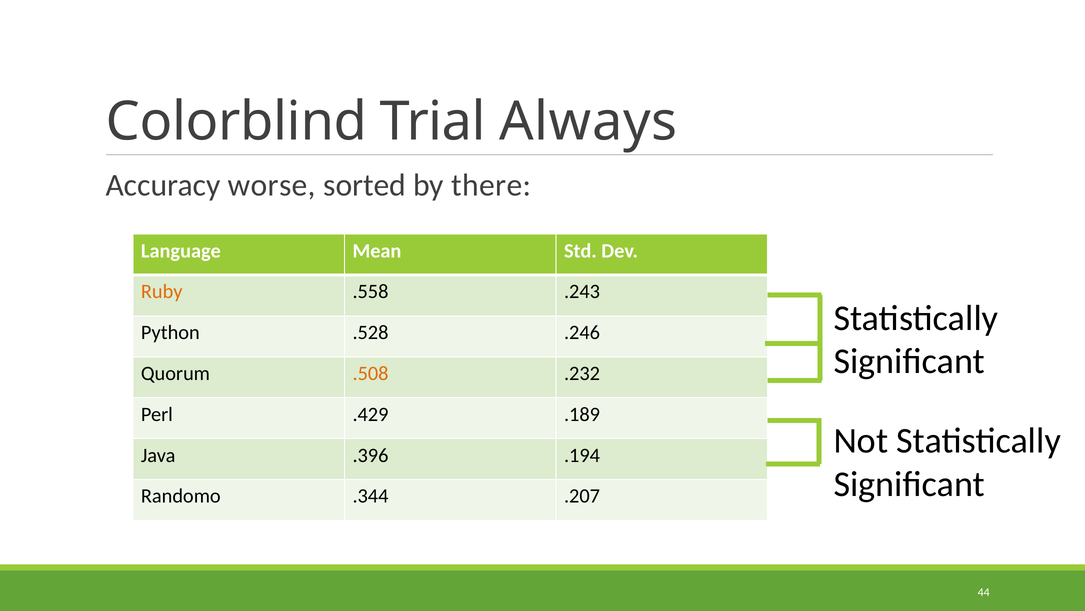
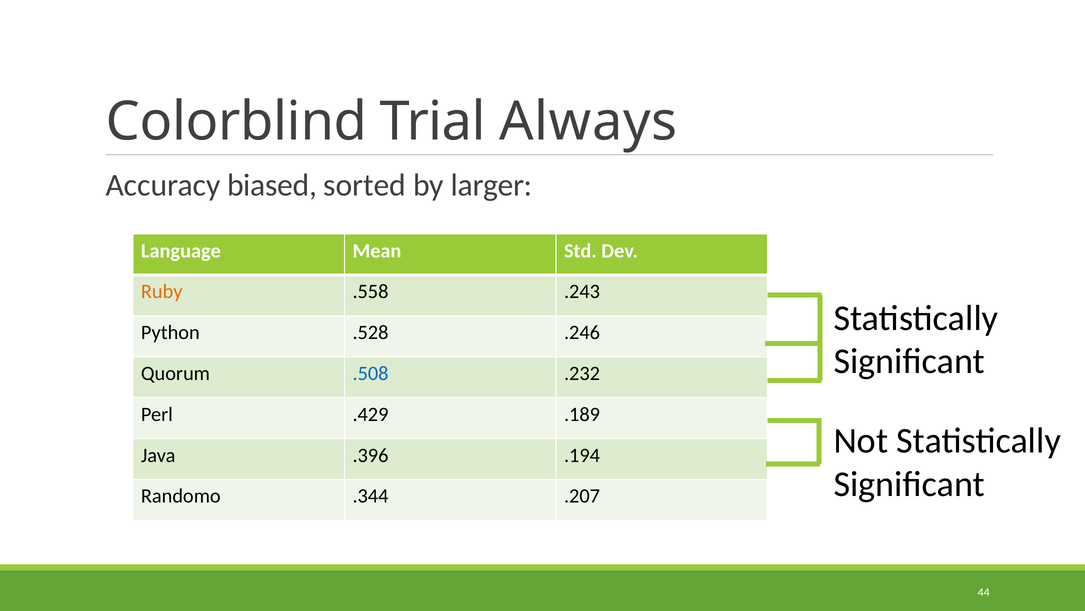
worse: worse -> biased (272, 185)
there: there -> larger (492, 185)
.508 colour: orange -> blue (371, 373)
